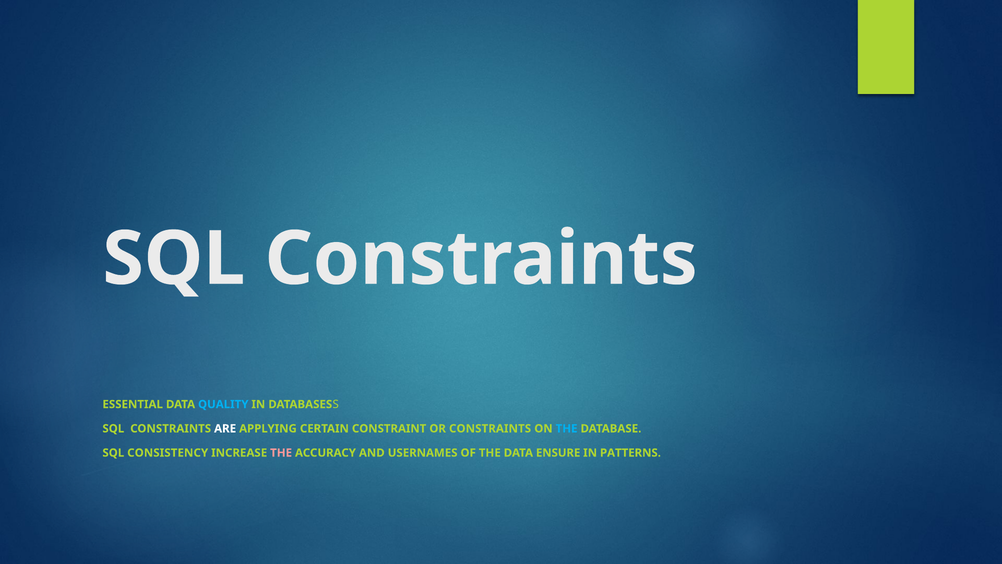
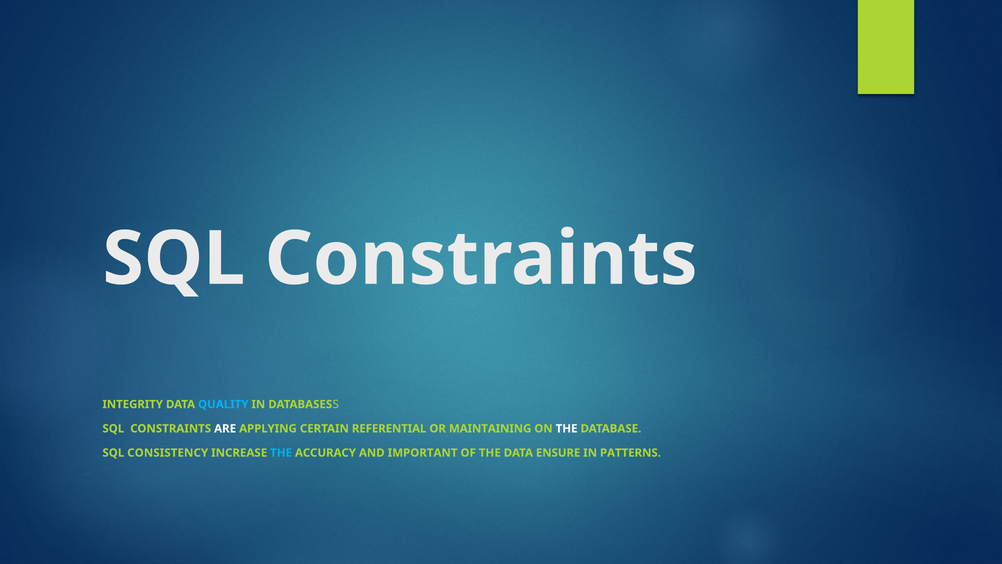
ESSENTIAL: ESSENTIAL -> INTEGRITY (133, 404)
CONSTRAINT: CONSTRAINT -> REFERENTIAL (389, 428)
OR CONSTRAINTS: CONSTRAINTS -> MAINTAINING (490, 428)
THE colour: light blue -> white (567, 428)
THE colour: pink -> light blue (281, 453)
USERNAMES: USERNAMES -> IMPORTANT (423, 453)
